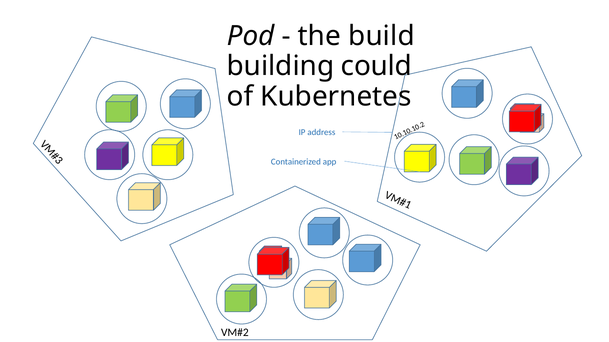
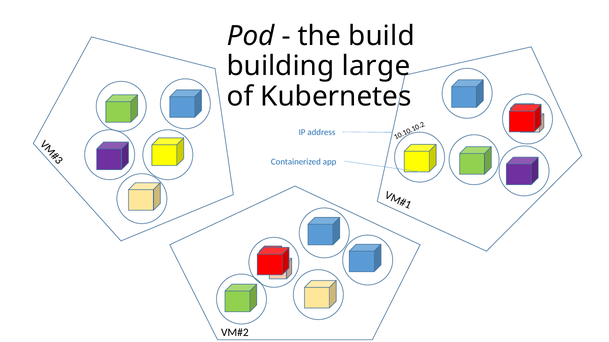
could: could -> large (376, 66)
